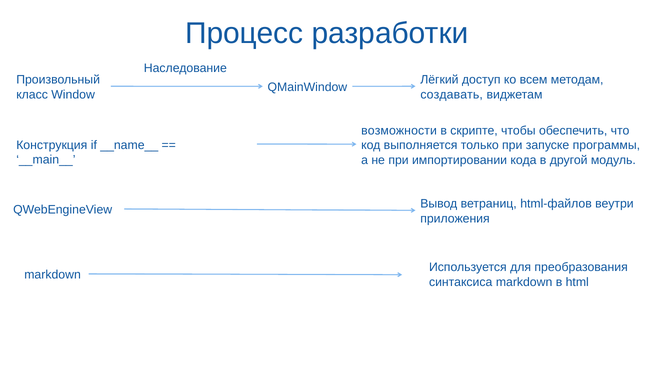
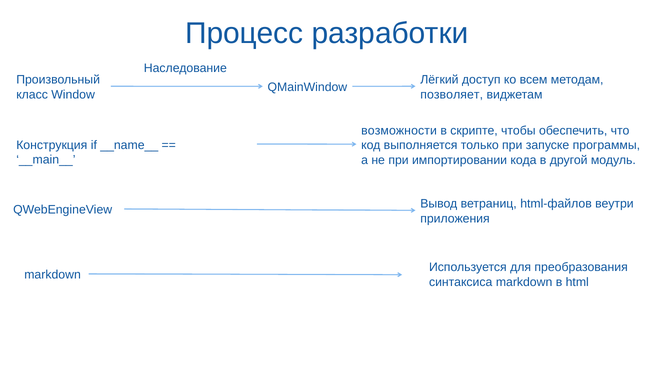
создавать: создавать -> позволяет (452, 94)
